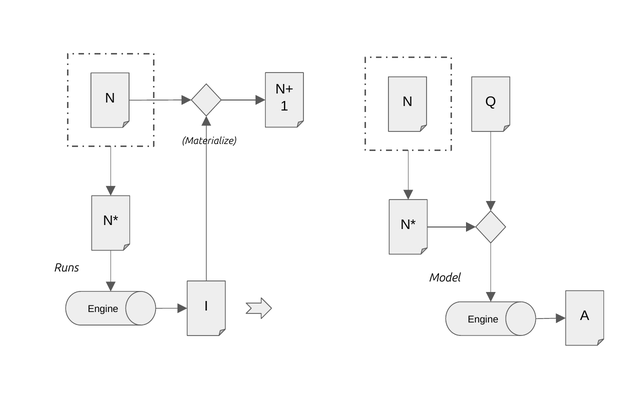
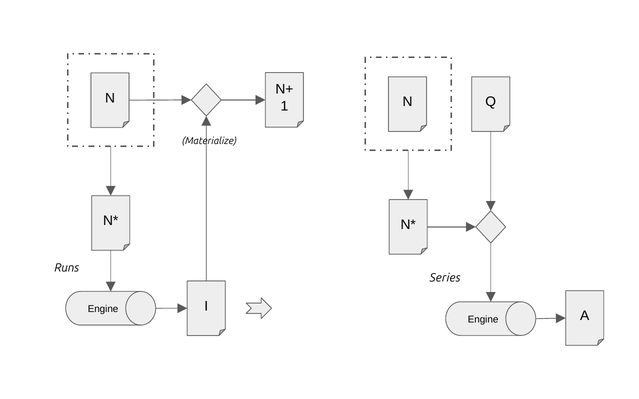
Model: Model -> Series (445, 278)
